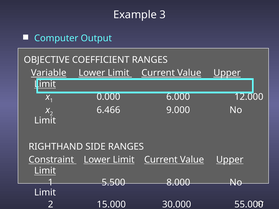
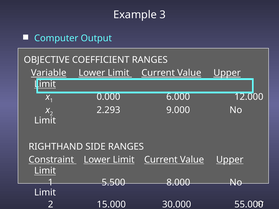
6.466: 6.466 -> 2.293 (108, 110)
